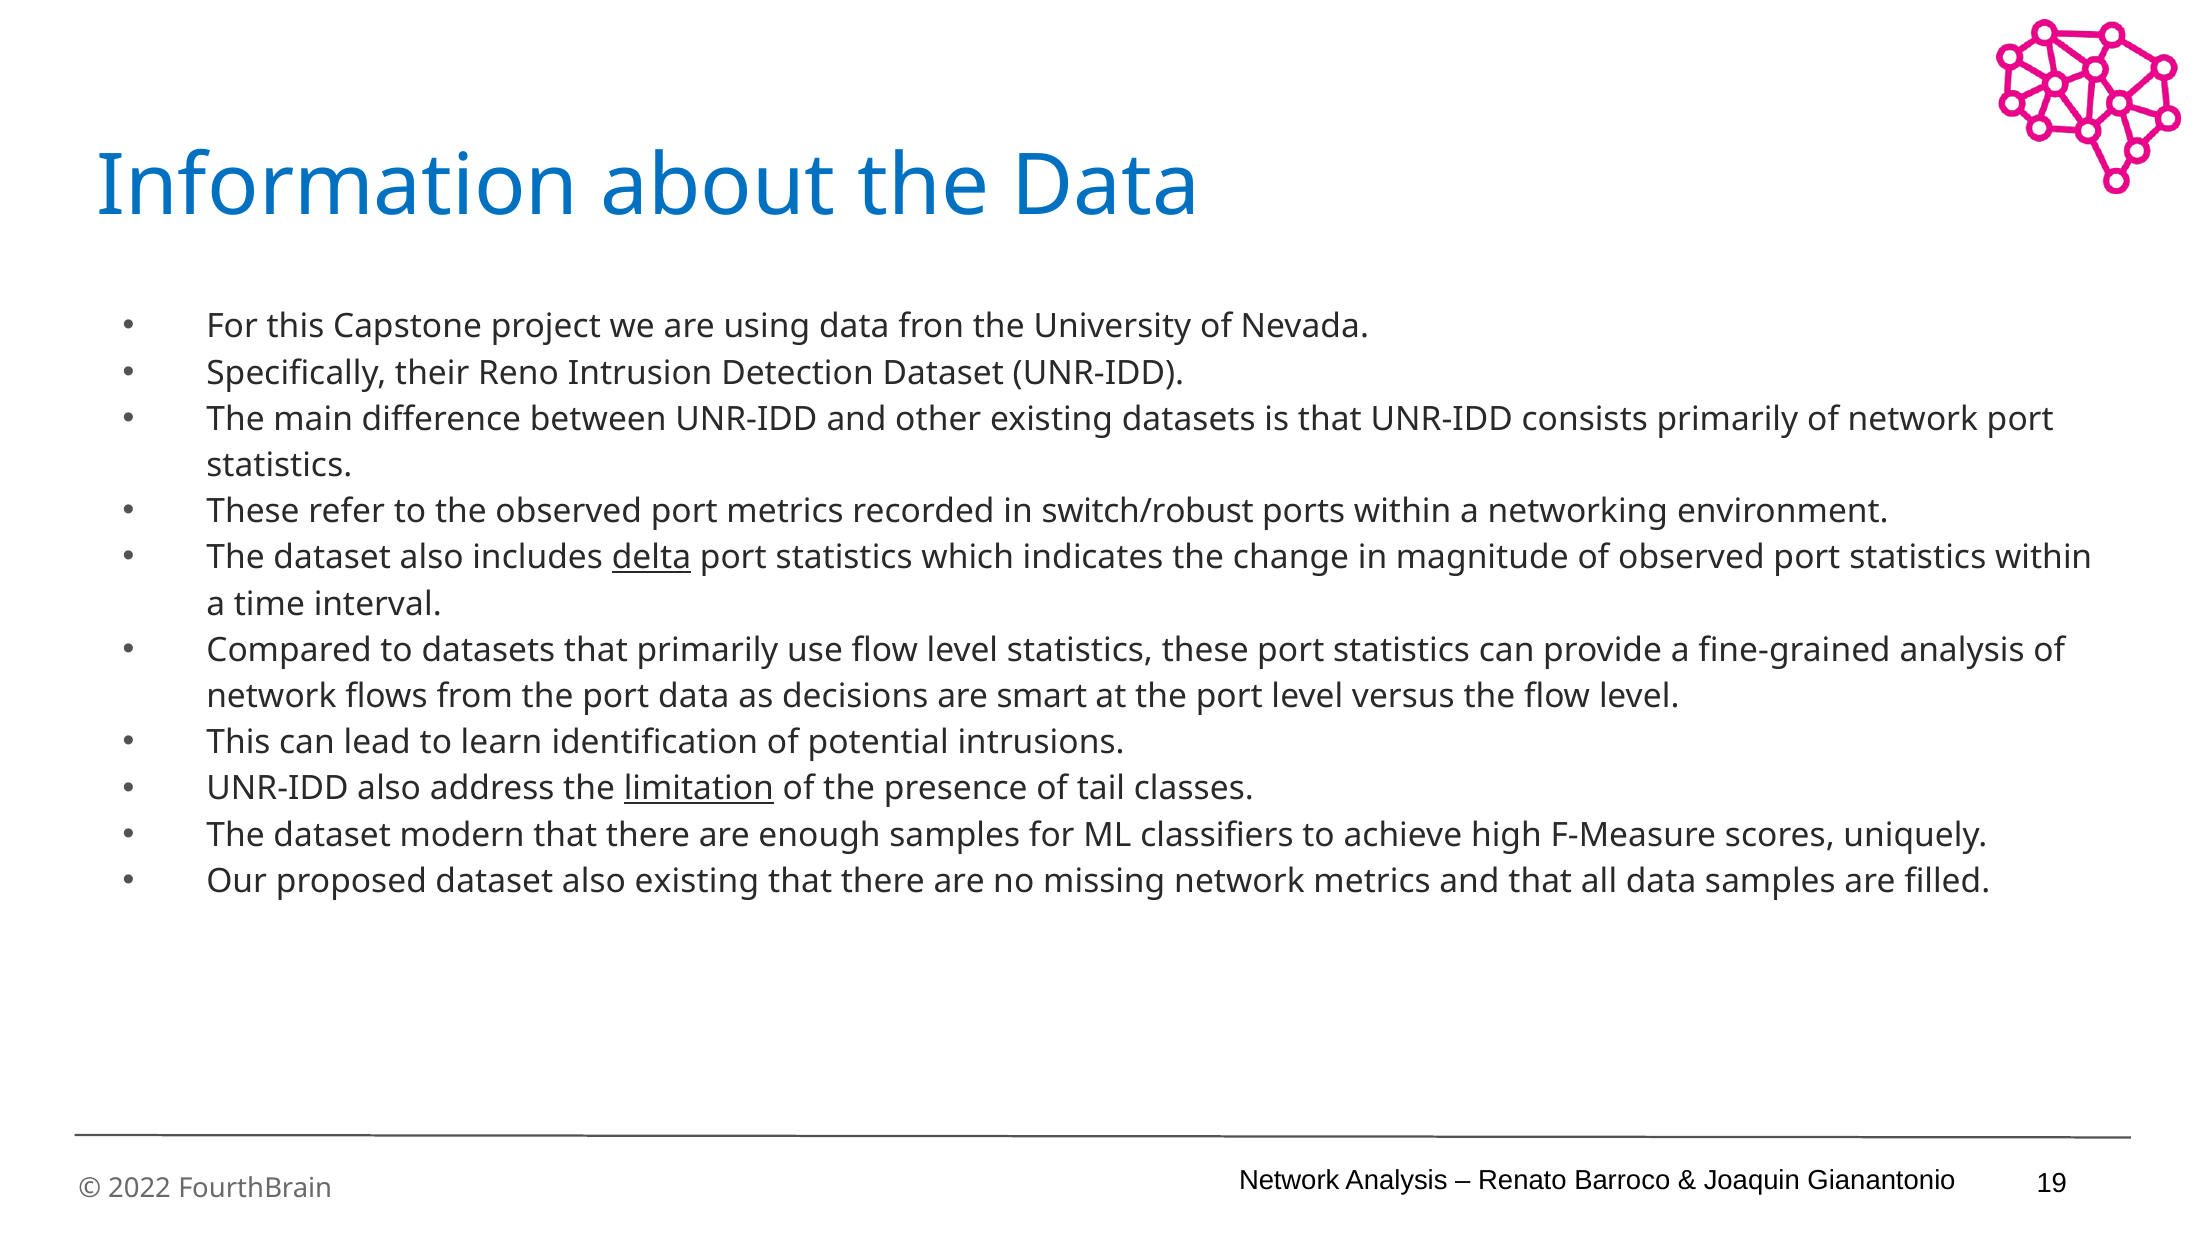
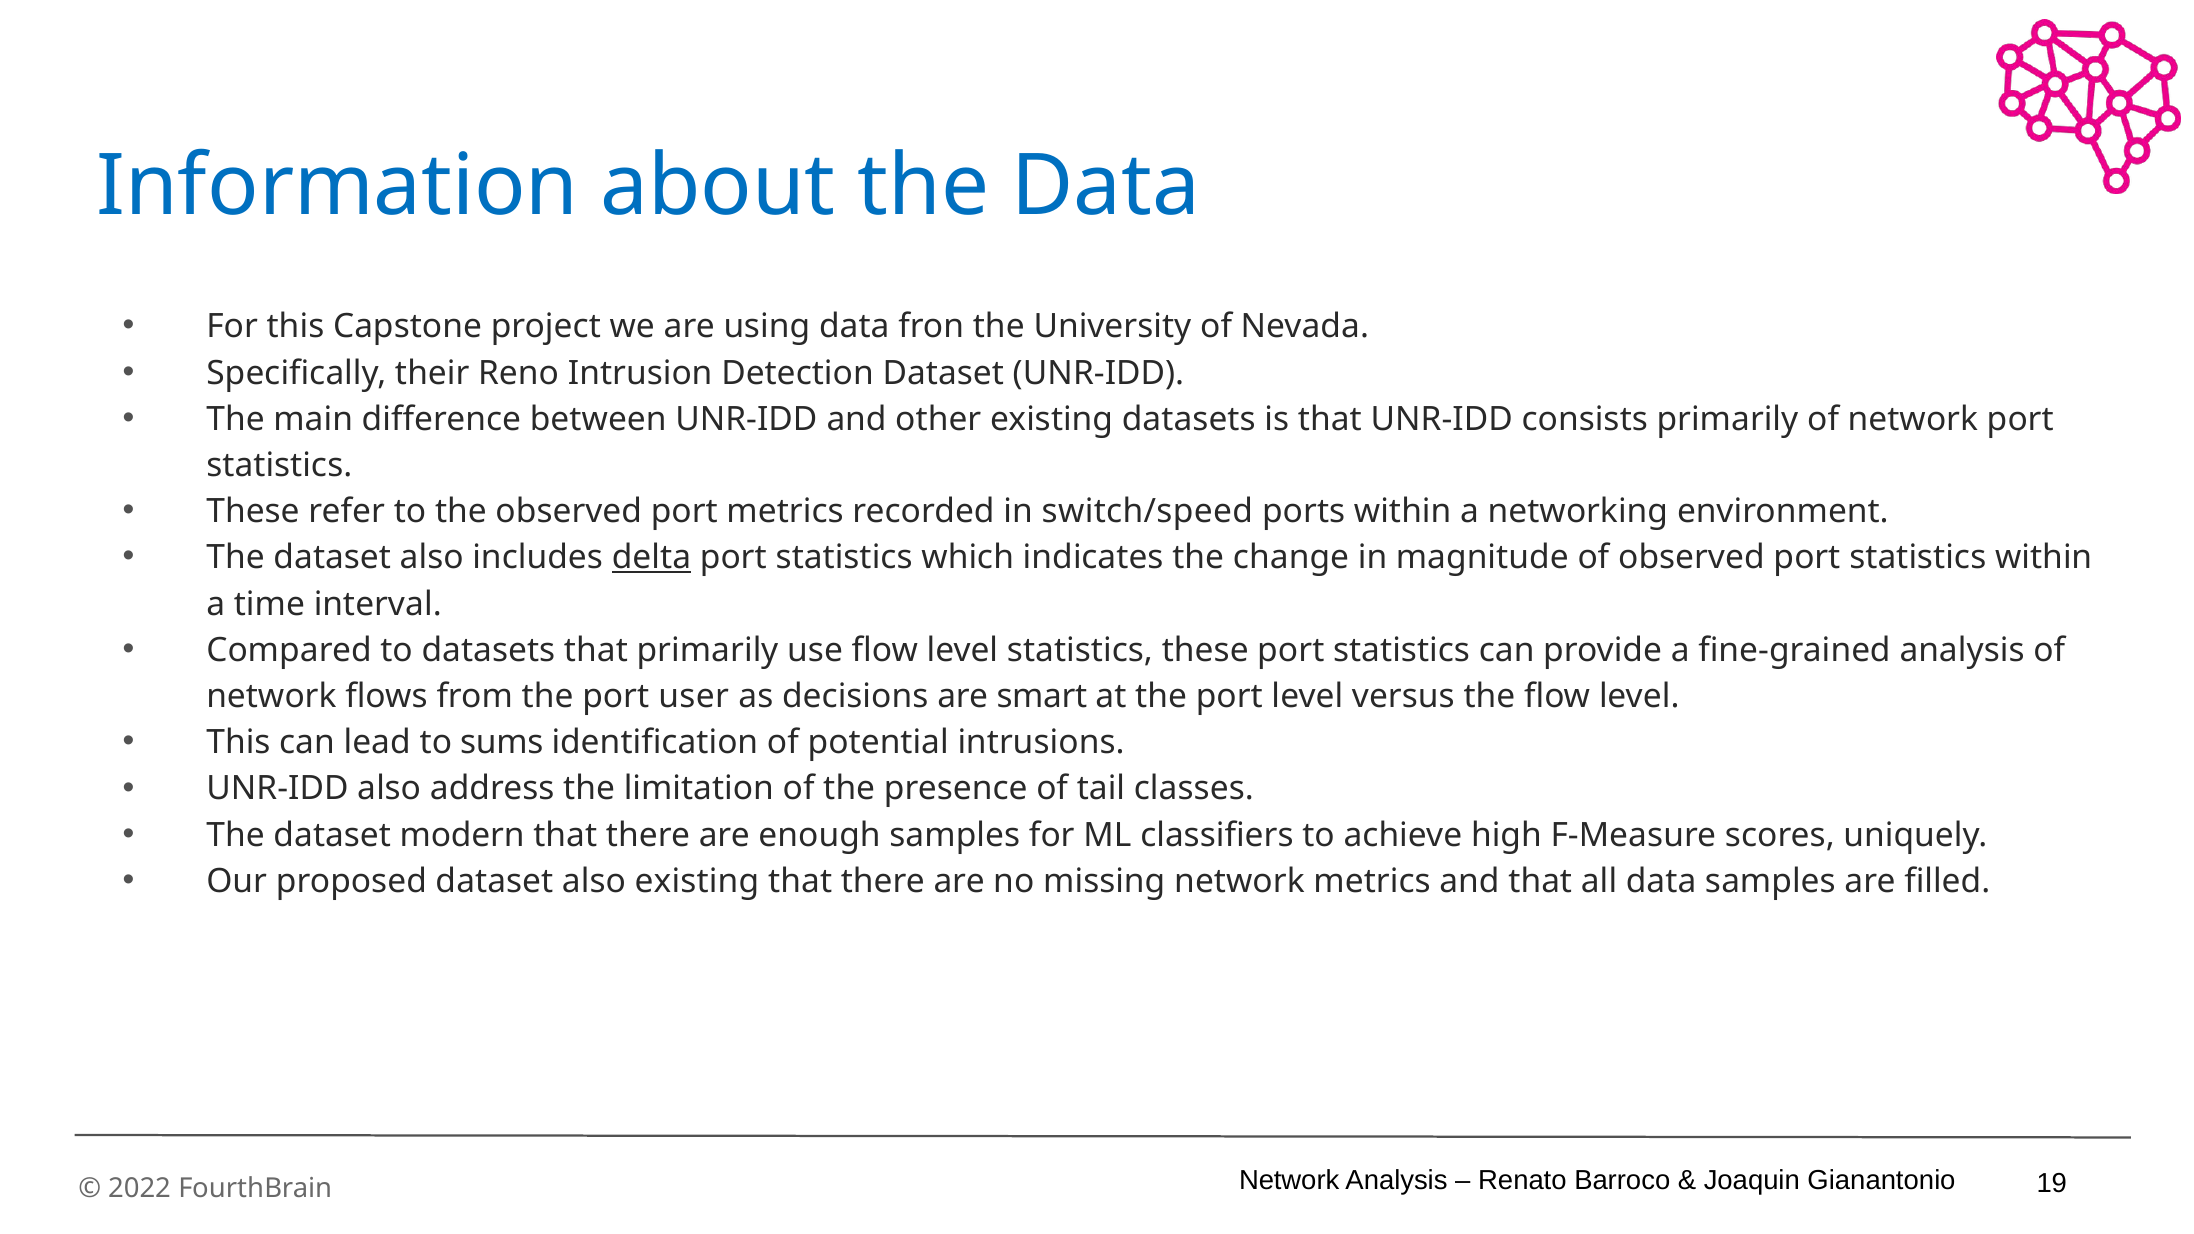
switch/robust: switch/robust -> switch/speed (1147, 512)
port data: data -> user (694, 697)
learn: learn -> sums (502, 743)
limitation underline: present -> none (699, 789)
